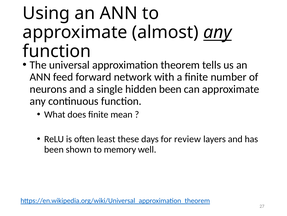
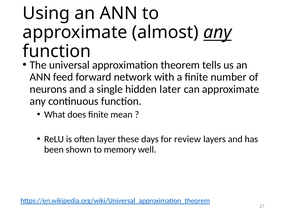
hidden been: been -> later (170, 89)
least: least -> layer (106, 139)
